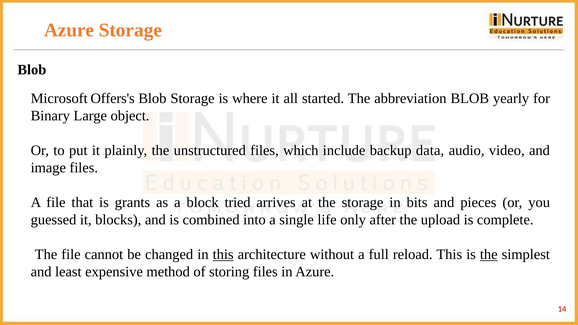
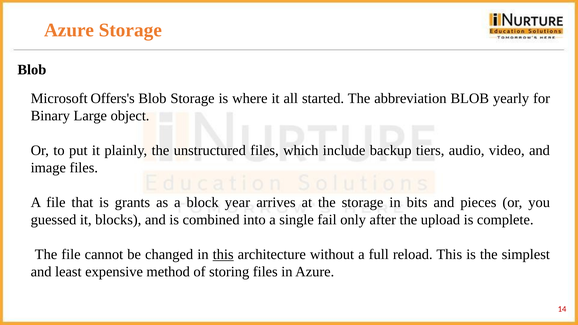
data: data -> tiers (430, 151)
tried: tried -> year (237, 203)
life: life -> fail (327, 220)
the underline: present -> none (489, 255)
